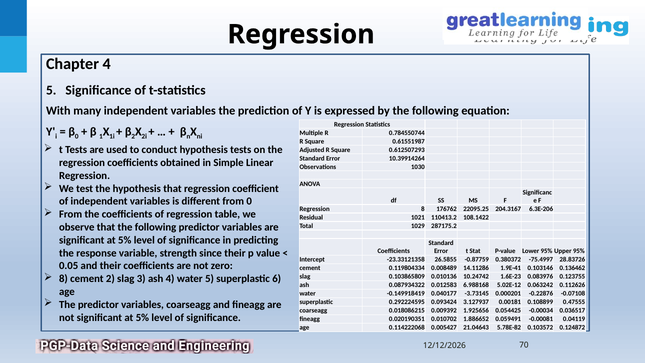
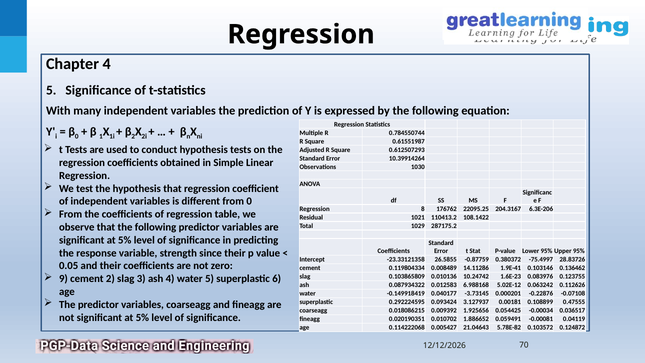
8: 8 -> 9 (63, 279)
